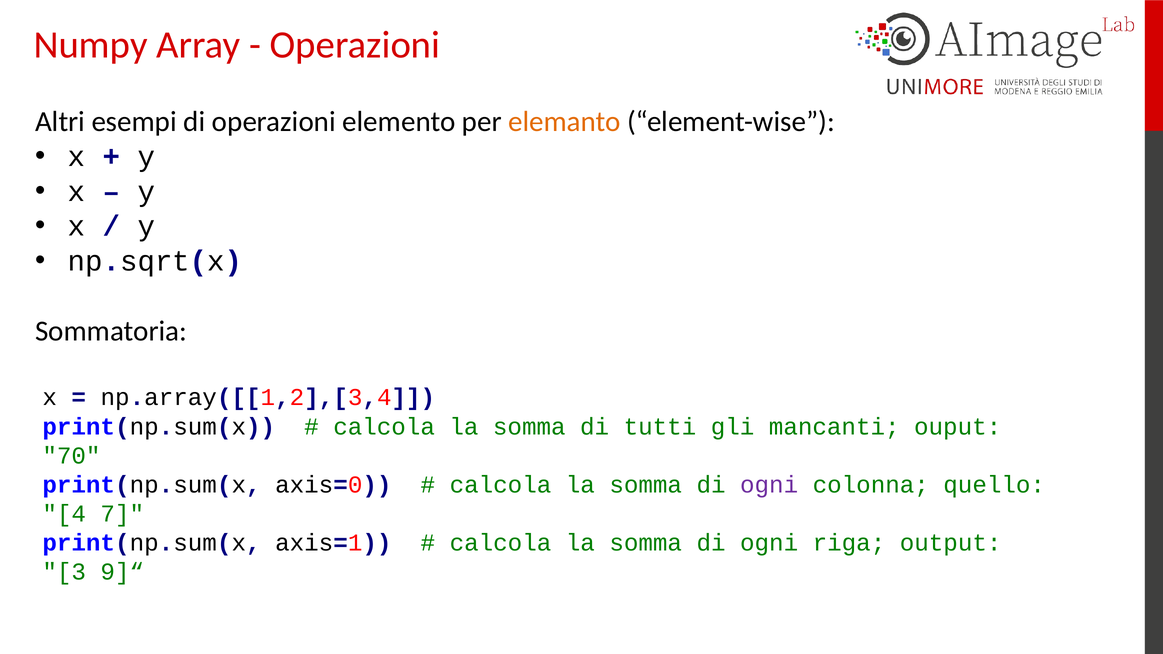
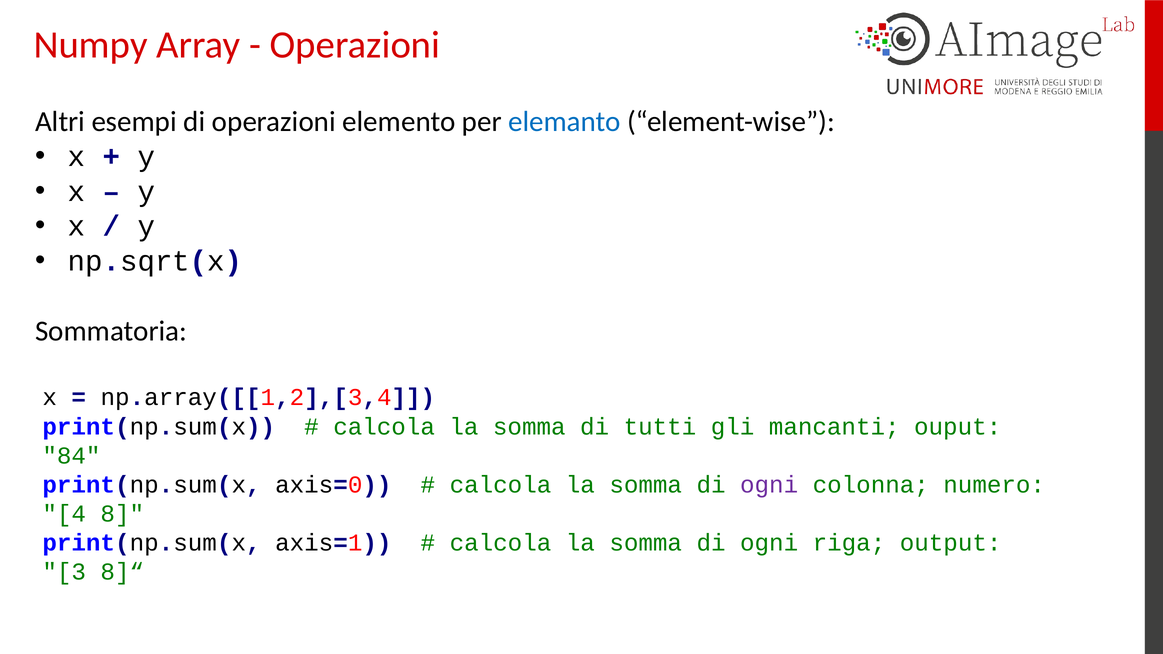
elemanto colour: orange -> blue (565, 122)
70: 70 -> 84 (71, 456)
quello: quello -> numero (994, 485)
7: 7 -> 8 (122, 514)
9]“: 9]“ -> 8]“ (122, 572)
